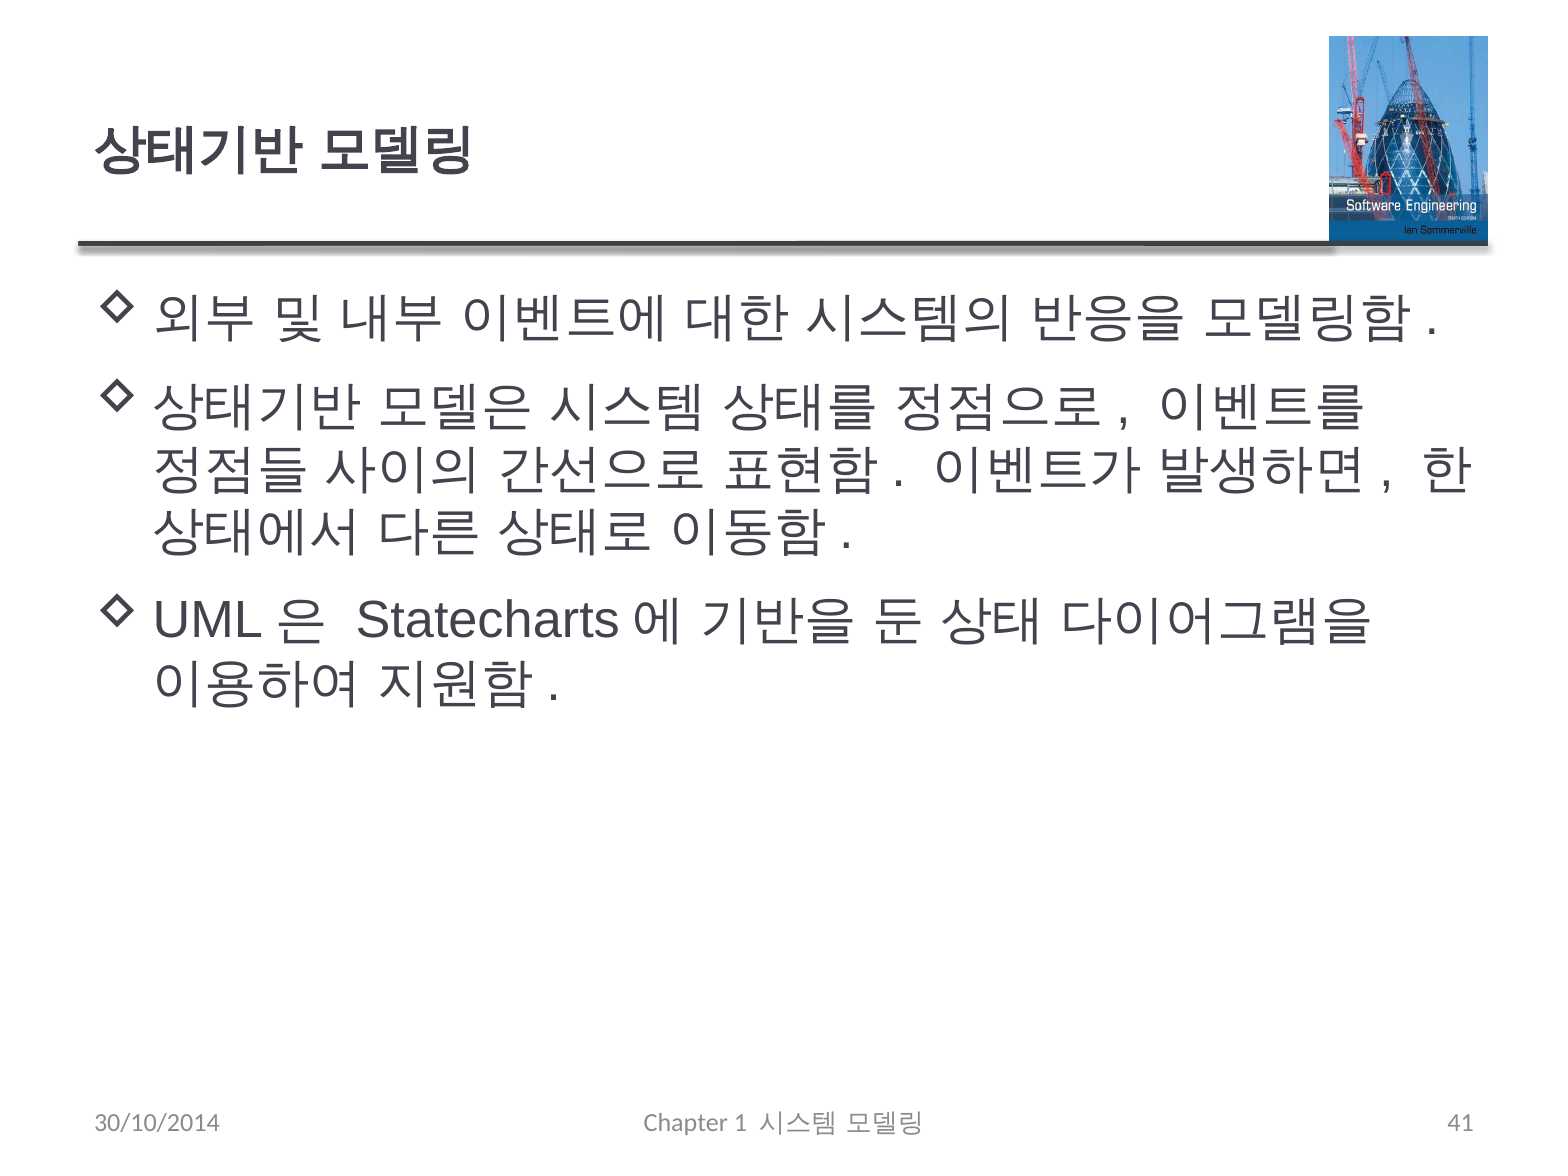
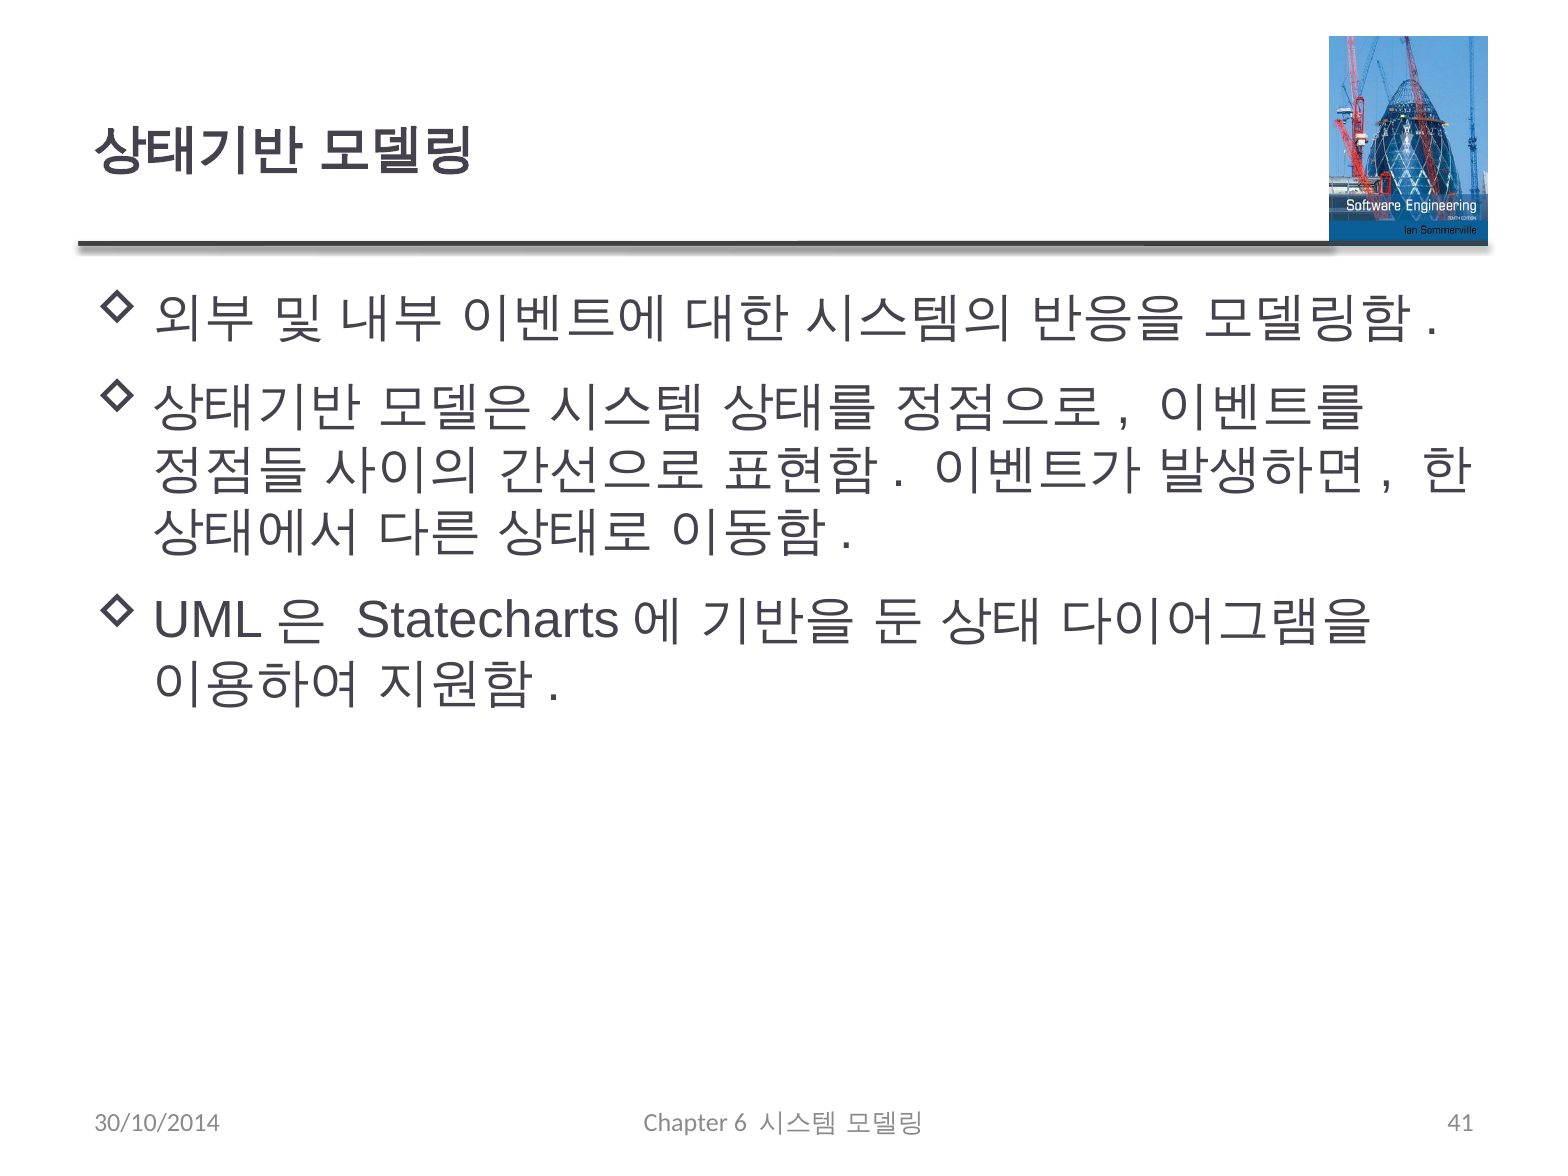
1: 1 -> 6 (740, 1123)
